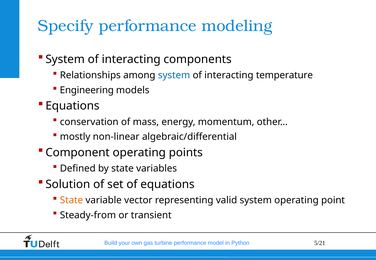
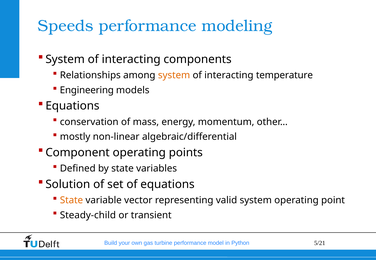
Specify: Specify -> Speeds (66, 26)
system colour: blue -> orange (174, 75)
Steady-from: Steady-from -> Steady-child (88, 215)
